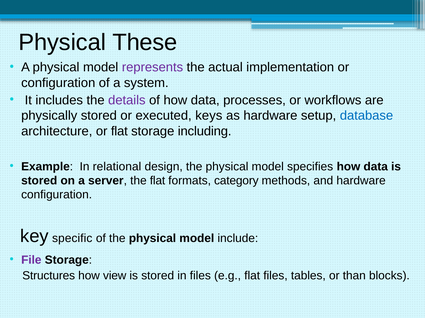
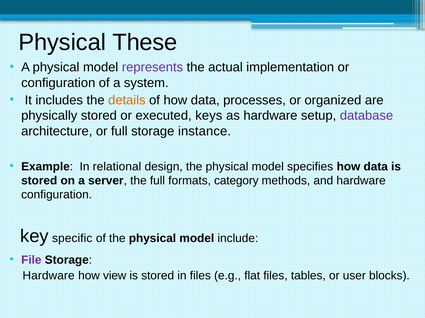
details colour: purple -> orange (127, 100)
workflows: workflows -> organized (333, 100)
database colour: blue -> purple (366, 116)
or flat: flat -> full (119, 132)
including: including -> instance (205, 132)
the flat: flat -> full (157, 181)
Structures: Structures -> Hardware (49, 276)
than: than -> user (354, 276)
